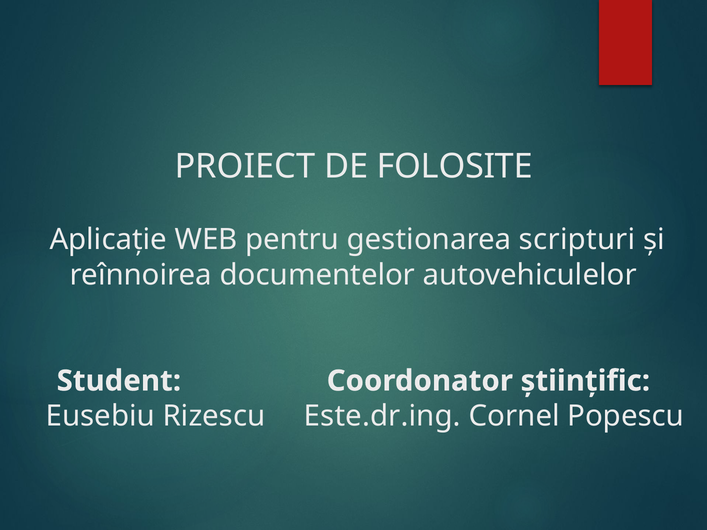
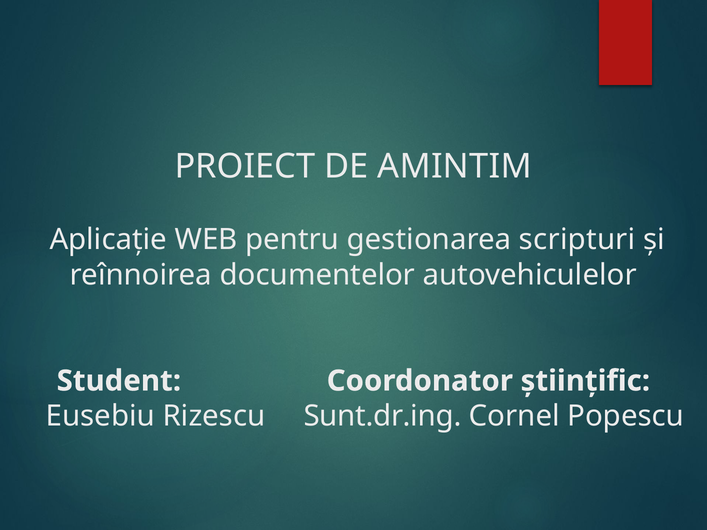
FOLOSITE: FOLOSITE -> AMINTIM (455, 166)
Este.dr.ing: Este.dr.ing -> Sunt.dr.ing (383, 416)
